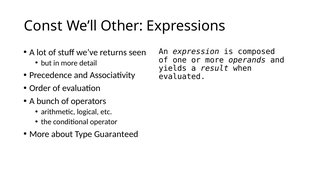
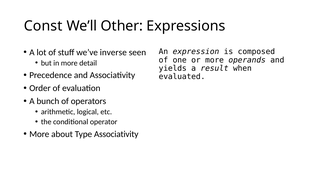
returns: returns -> inverse (113, 52)
Type Guaranteed: Guaranteed -> Associativity (116, 134)
